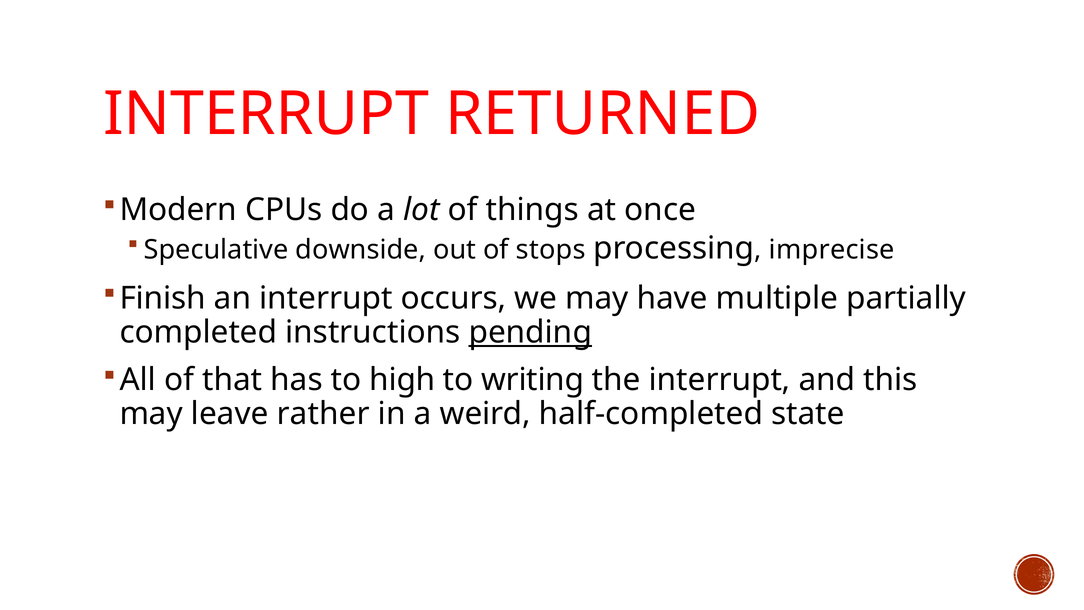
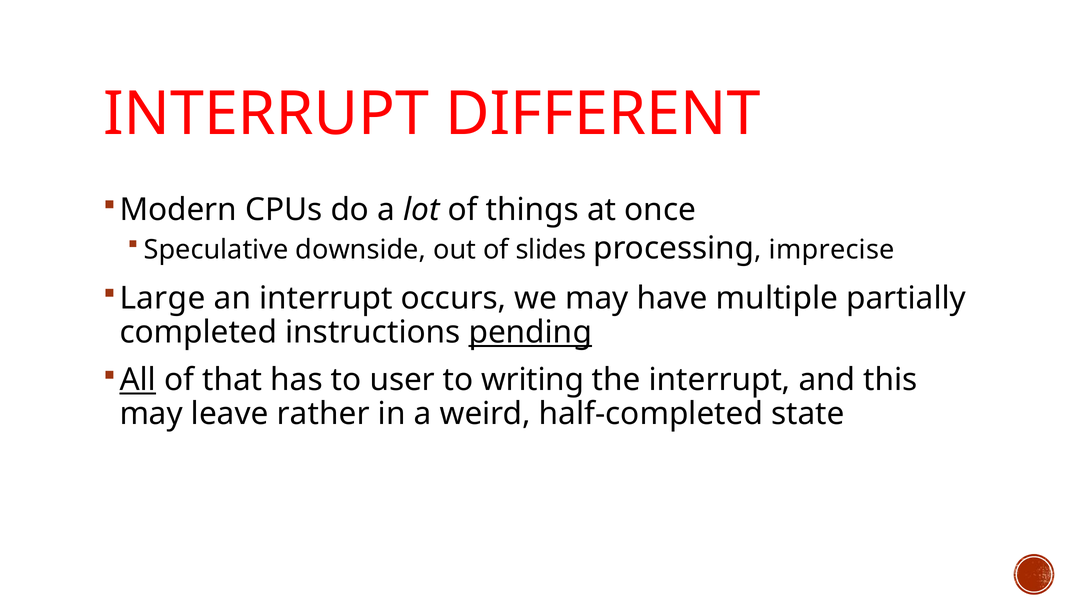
RETURNED: RETURNED -> DIFFERENT (603, 114)
stops: stops -> slides (551, 250)
Finish: Finish -> Large (162, 298)
All underline: none -> present (138, 380)
high: high -> user (402, 380)
